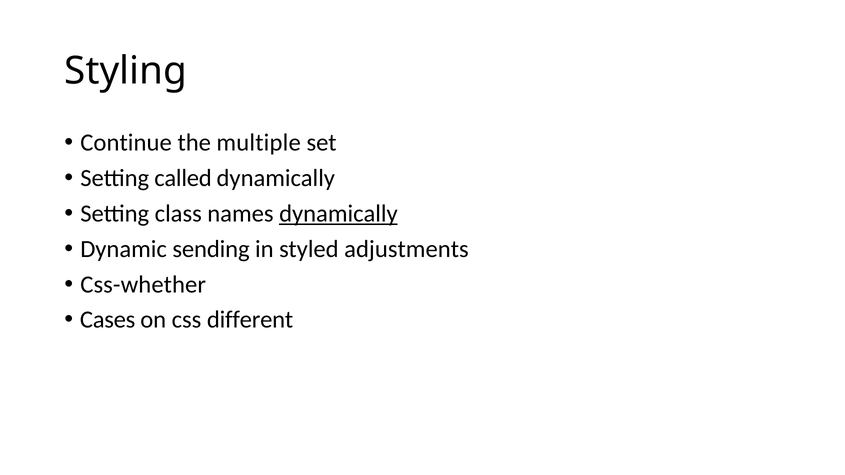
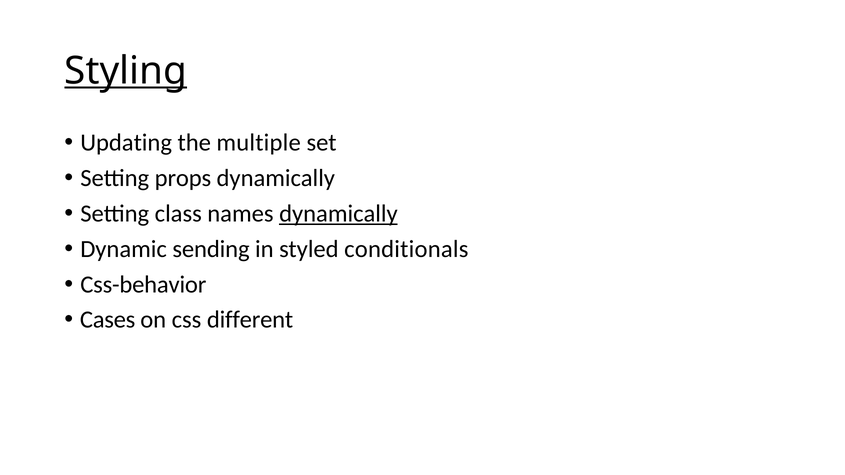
Styling underline: none -> present (126, 71)
Continue: Continue -> Updating (126, 143)
called: called -> props (183, 178)
adjustments: adjustments -> conditionals (406, 249)
Css-whether: Css-whether -> Css-behavior (143, 285)
